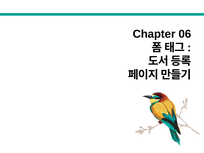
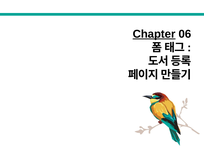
Chapter underline: none -> present (154, 34)
